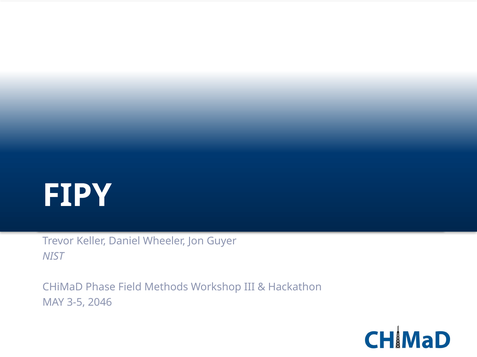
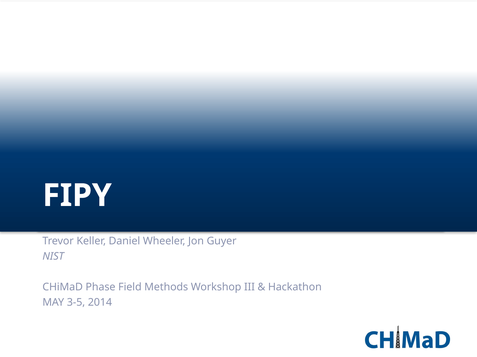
2046: 2046 -> 2014 (100, 303)
